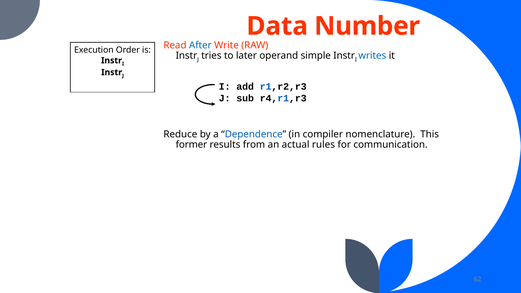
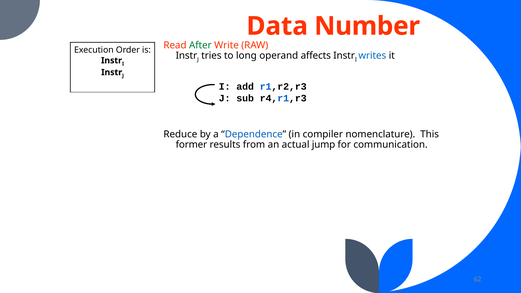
After colour: blue -> green (200, 45)
later: later -> long (246, 56)
simple: simple -> affects (316, 56)
rules: rules -> jump (324, 145)
